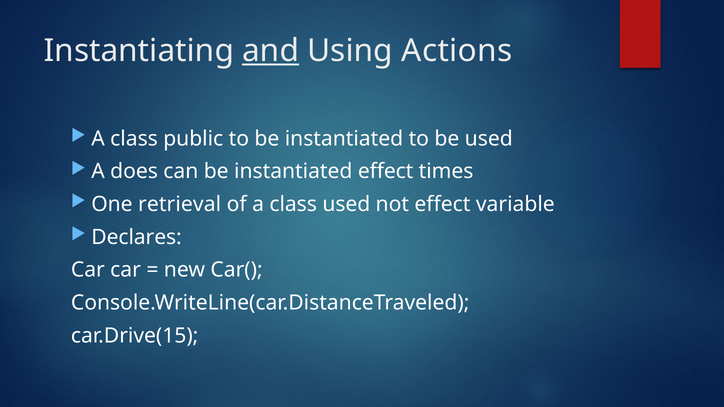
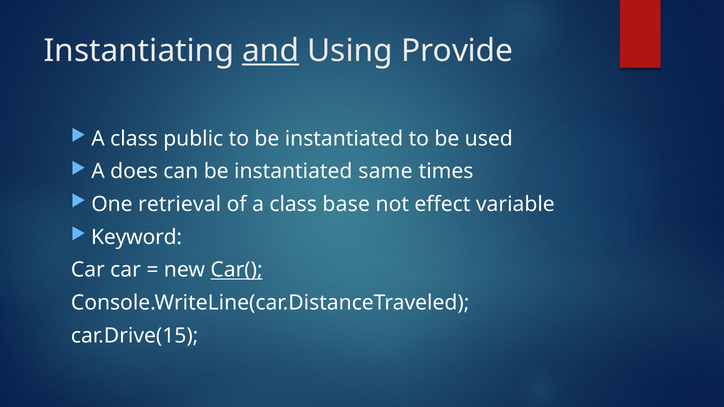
Actions: Actions -> Provide (457, 51)
instantiated effect: effect -> same (385, 172)
class used: used -> base (346, 204)
Declares: Declares -> Keyword (137, 237)
Car( underline: none -> present (237, 270)
